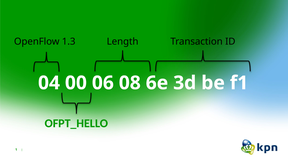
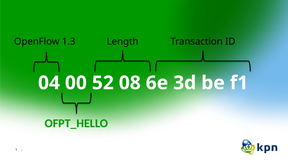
06: 06 -> 52 (103, 83)
